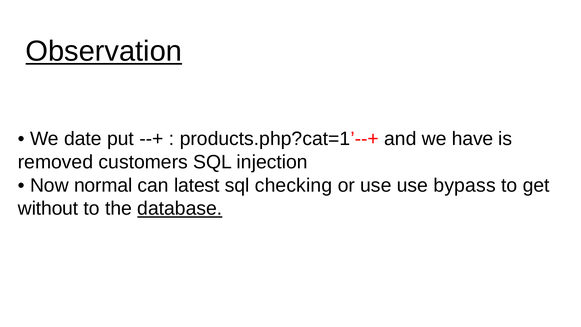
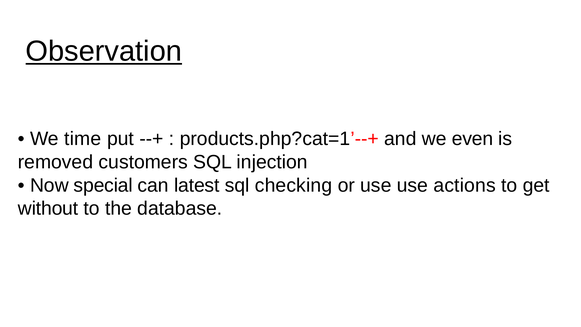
date: date -> time (83, 139)
have: have -> even (473, 139)
normal: normal -> special (103, 185)
bypass: bypass -> actions (465, 185)
database underline: present -> none (180, 208)
